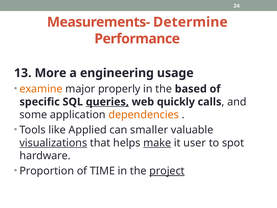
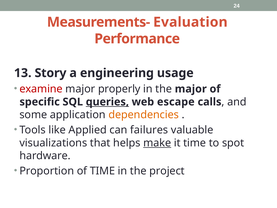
Determine: Determine -> Evaluation (190, 22)
More: More -> Story (51, 73)
examine colour: orange -> red (41, 89)
the based: based -> major (191, 89)
quickly: quickly -> escape (176, 102)
smaller: smaller -> failures (149, 130)
visualizations underline: present -> none (53, 143)
it user: user -> time (195, 143)
project underline: present -> none (167, 171)
